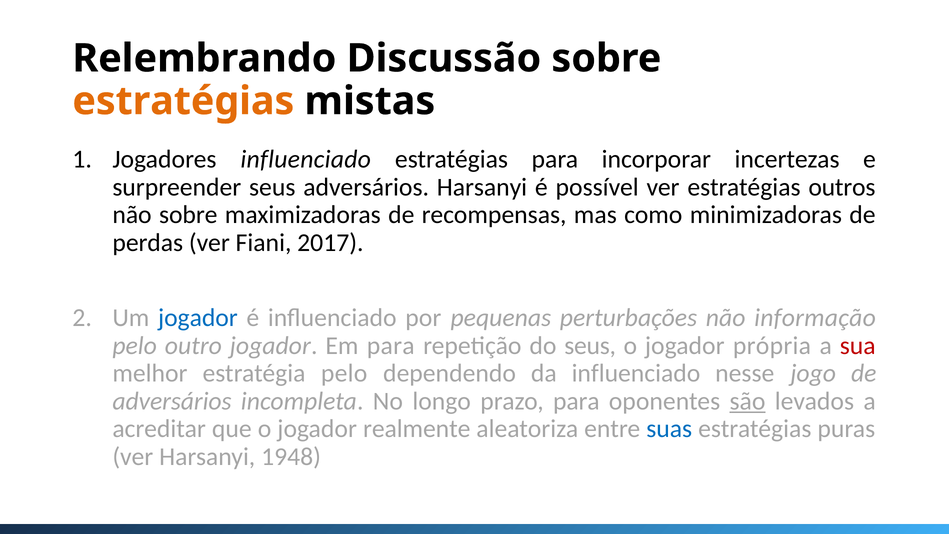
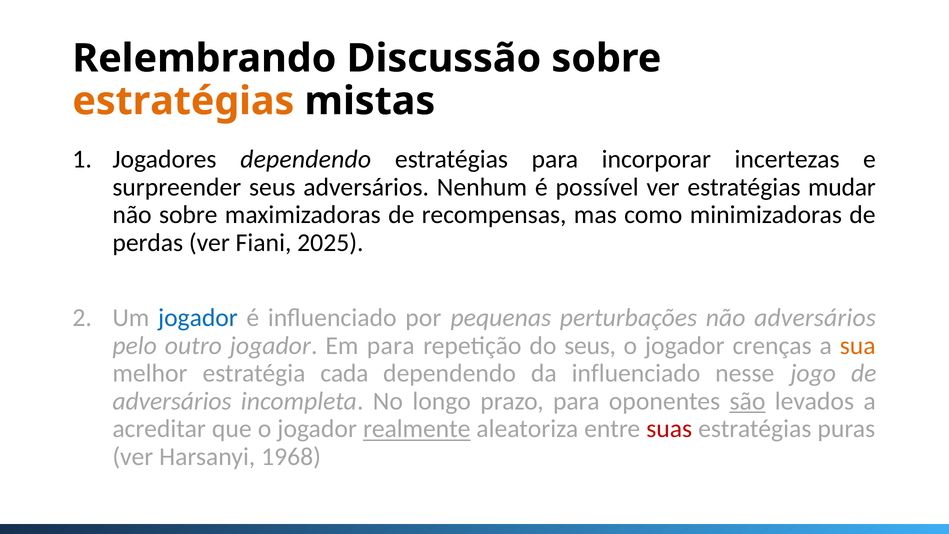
Jogadores influenciado: influenciado -> dependendo (306, 159)
adversários Harsanyi: Harsanyi -> Nenhum (482, 187)
outros: outros -> mudar (842, 187)
2017: 2017 -> 2025 (330, 243)
não informação: informação -> adversários (815, 318)
própria: própria -> crenças (772, 346)
sua colour: red -> orange (858, 346)
estratégia pelo: pelo -> cada (344, 373)
realmente underline: none -> present (417, 429)
suas colour: blue -> red (669, 429)
1948: 1948 -> 1968 (291, 457)
